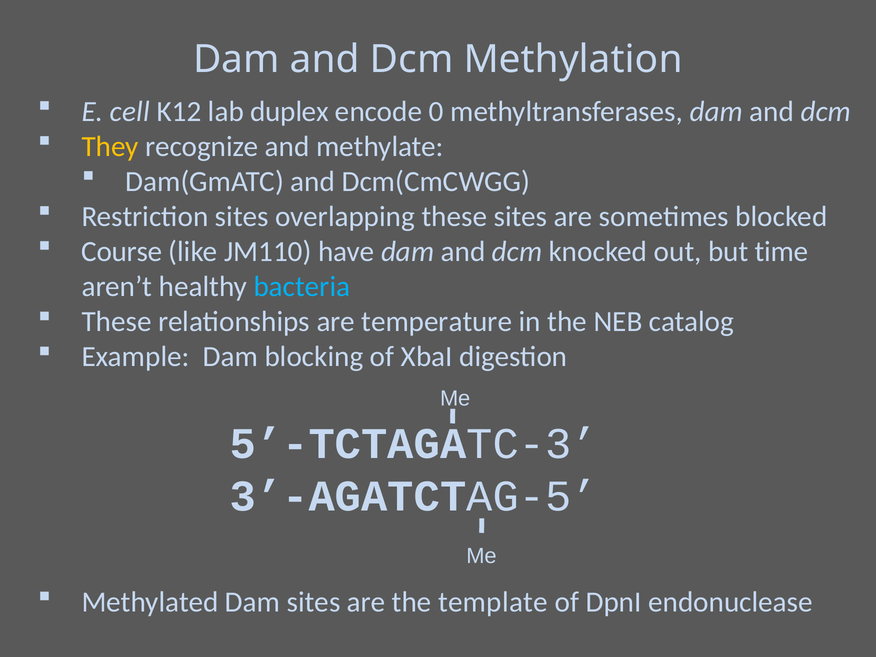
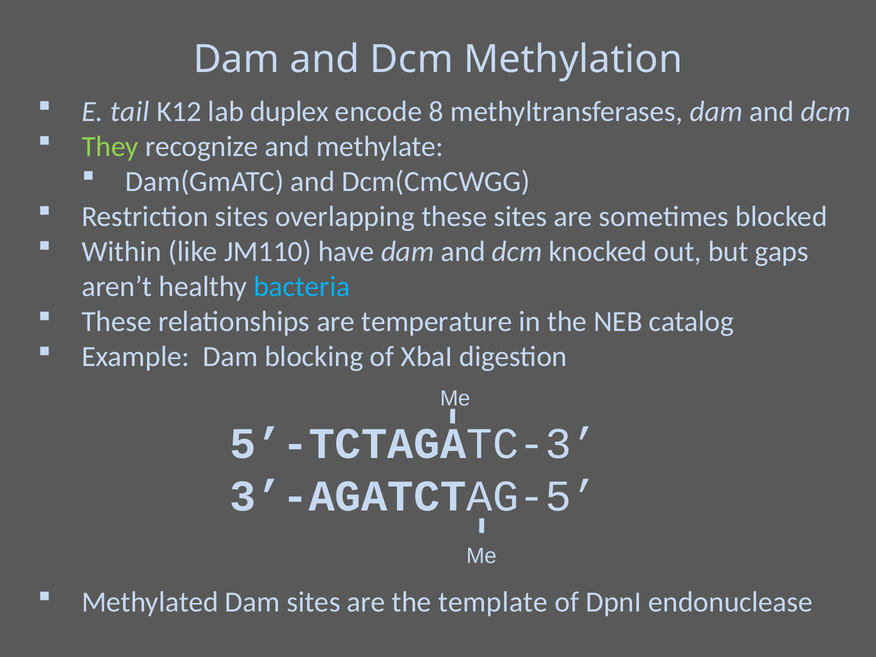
cell: cell -> tail (130, 111)
0: 0 -> 8 (436, 111)
They colour: yellow -> light green (110, 146)
Course: Course -> Within (122, 252)
time: time -> gaps (782, 252)
